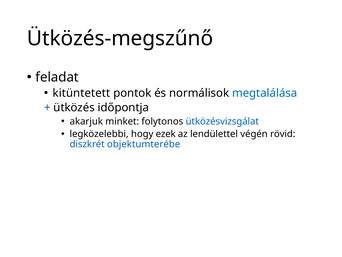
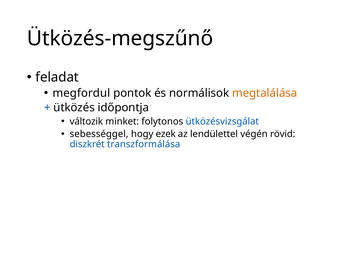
kitüntetett: kitüntetett -> megfordul (81, 93)
megtalálása colour: blue -> orange (265, 93)
akarjuk: akarjuk -> változik (86, 121)
legközelebbi: legközelebbi -> sebességgel (99, 134)
objektumterébe: objektumterébe -> transzformálása (144, 144)
